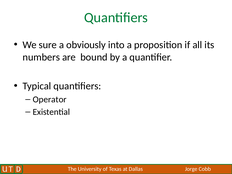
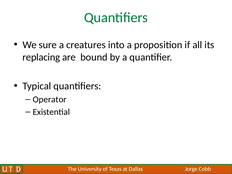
obviously: obviously -> creatures (86, 45)
numbers: numbers -> replacing (41, 57)
